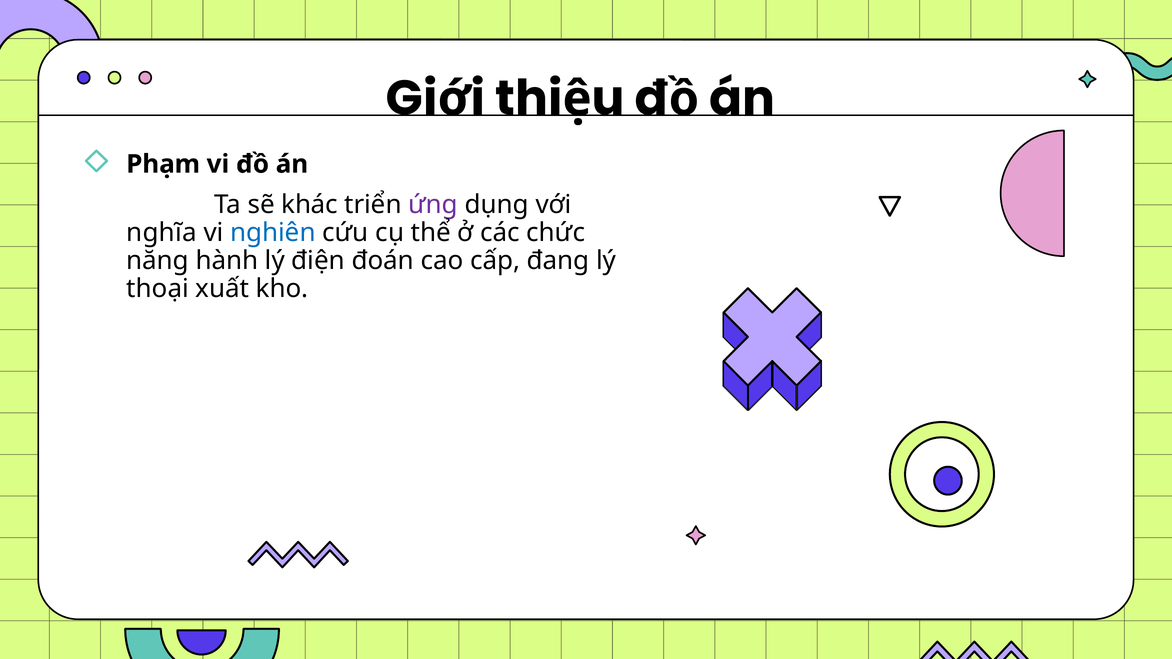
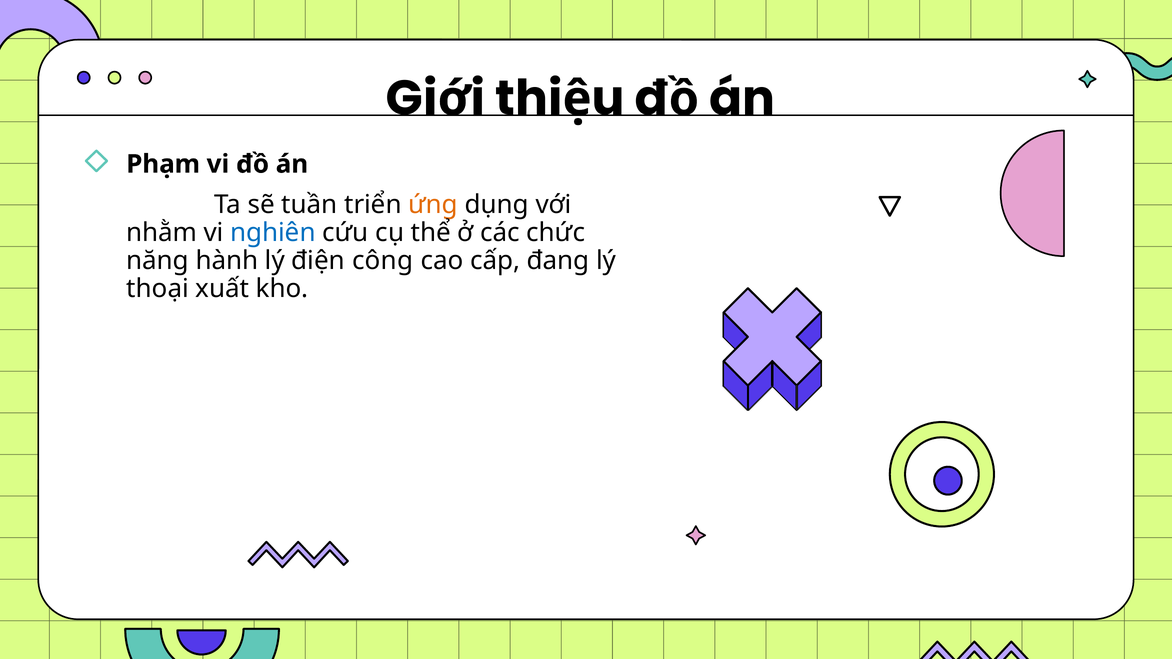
khác: khác -> tuần (309, 205)
ứng colour: purple -> orange (433, 205)
nghĩa: nghĩa -> nhằm (162, 233)
đoán: đoán -> công (383, 261)
